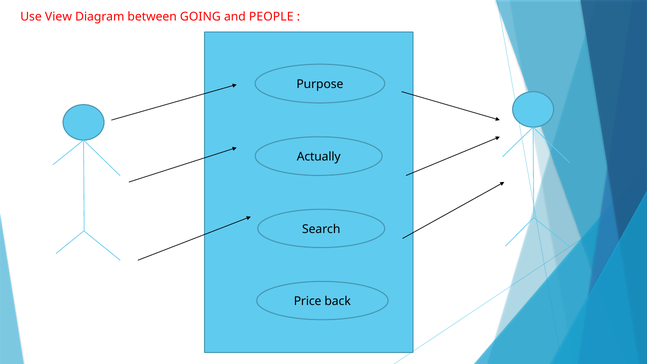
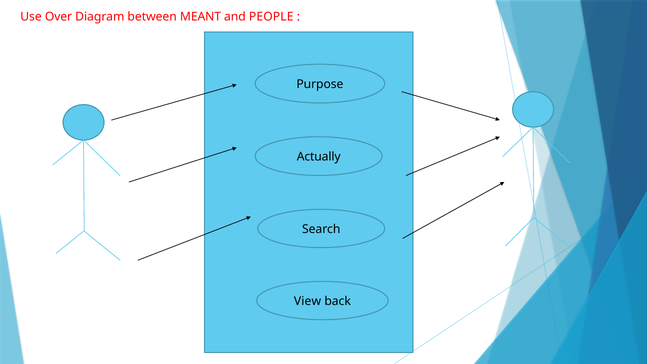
View: View -> Over (59, 17)
GOING: GOING -> MEANT (200, 17)
Price: Price -> View (307, 301)
